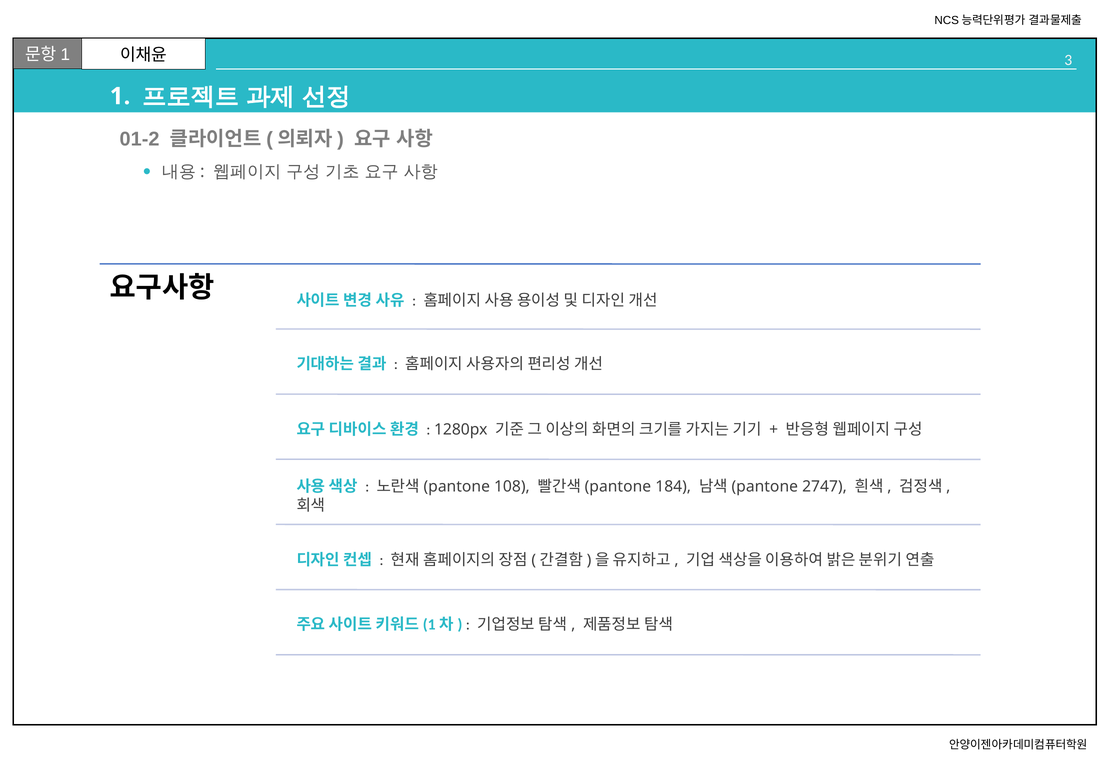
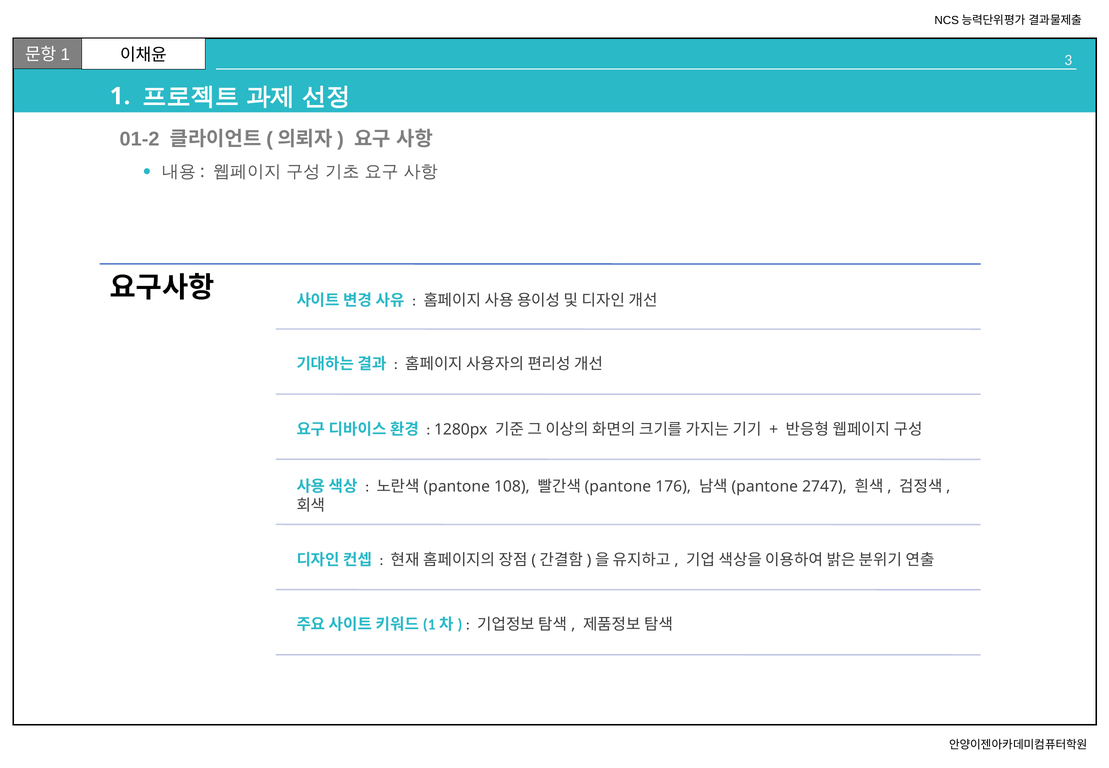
184: 184 -> 176 (673, 487)
